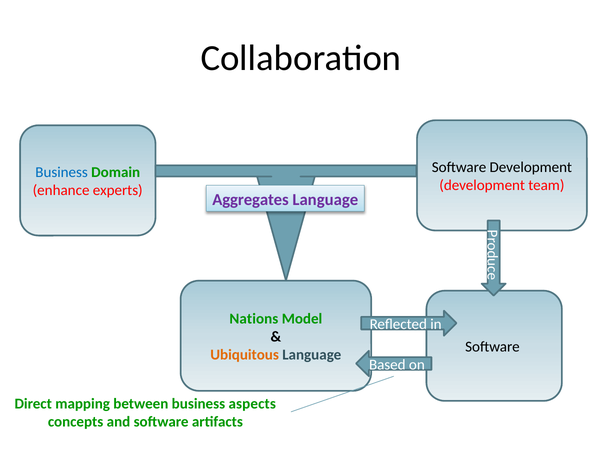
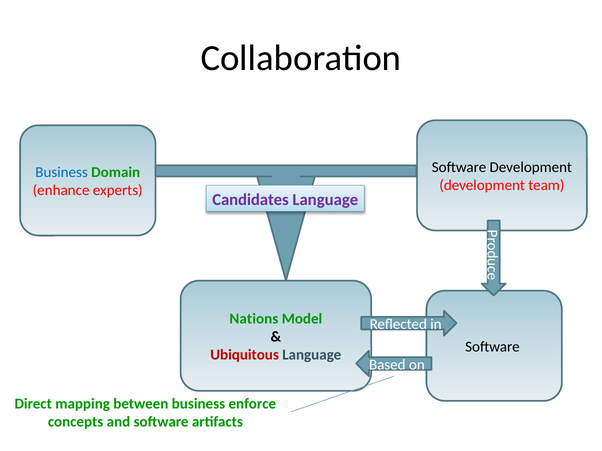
Aggregates: Aggregates -> Candidates (250, 200)
Ubiquitous colour: orange -> red (245, 355)
aspects: aspects -> enforce (252, 404)
